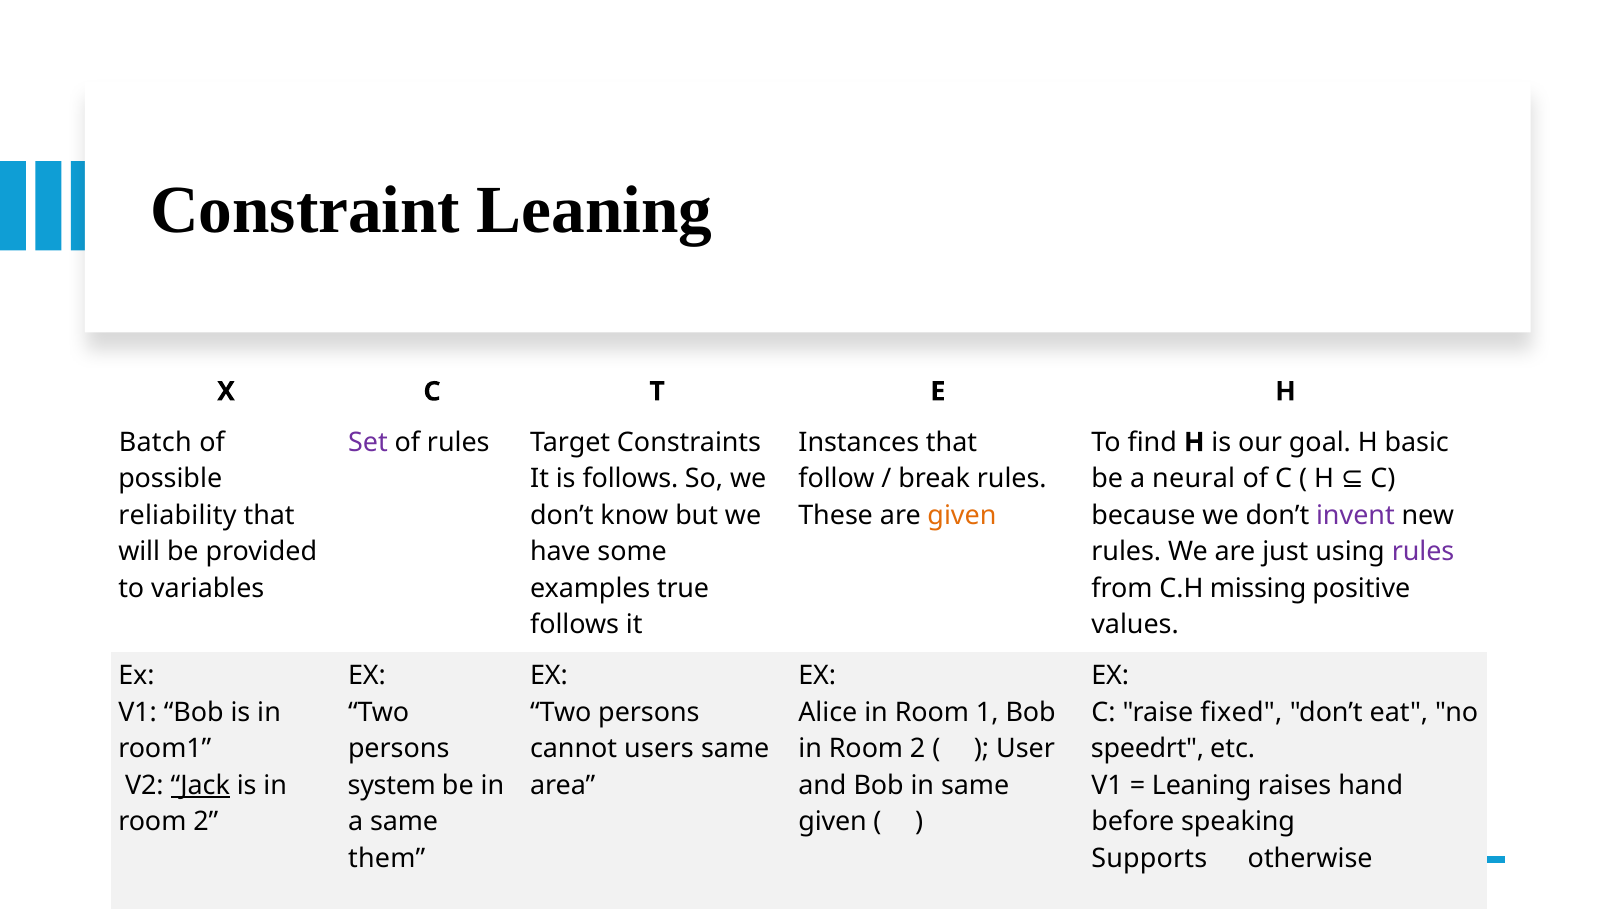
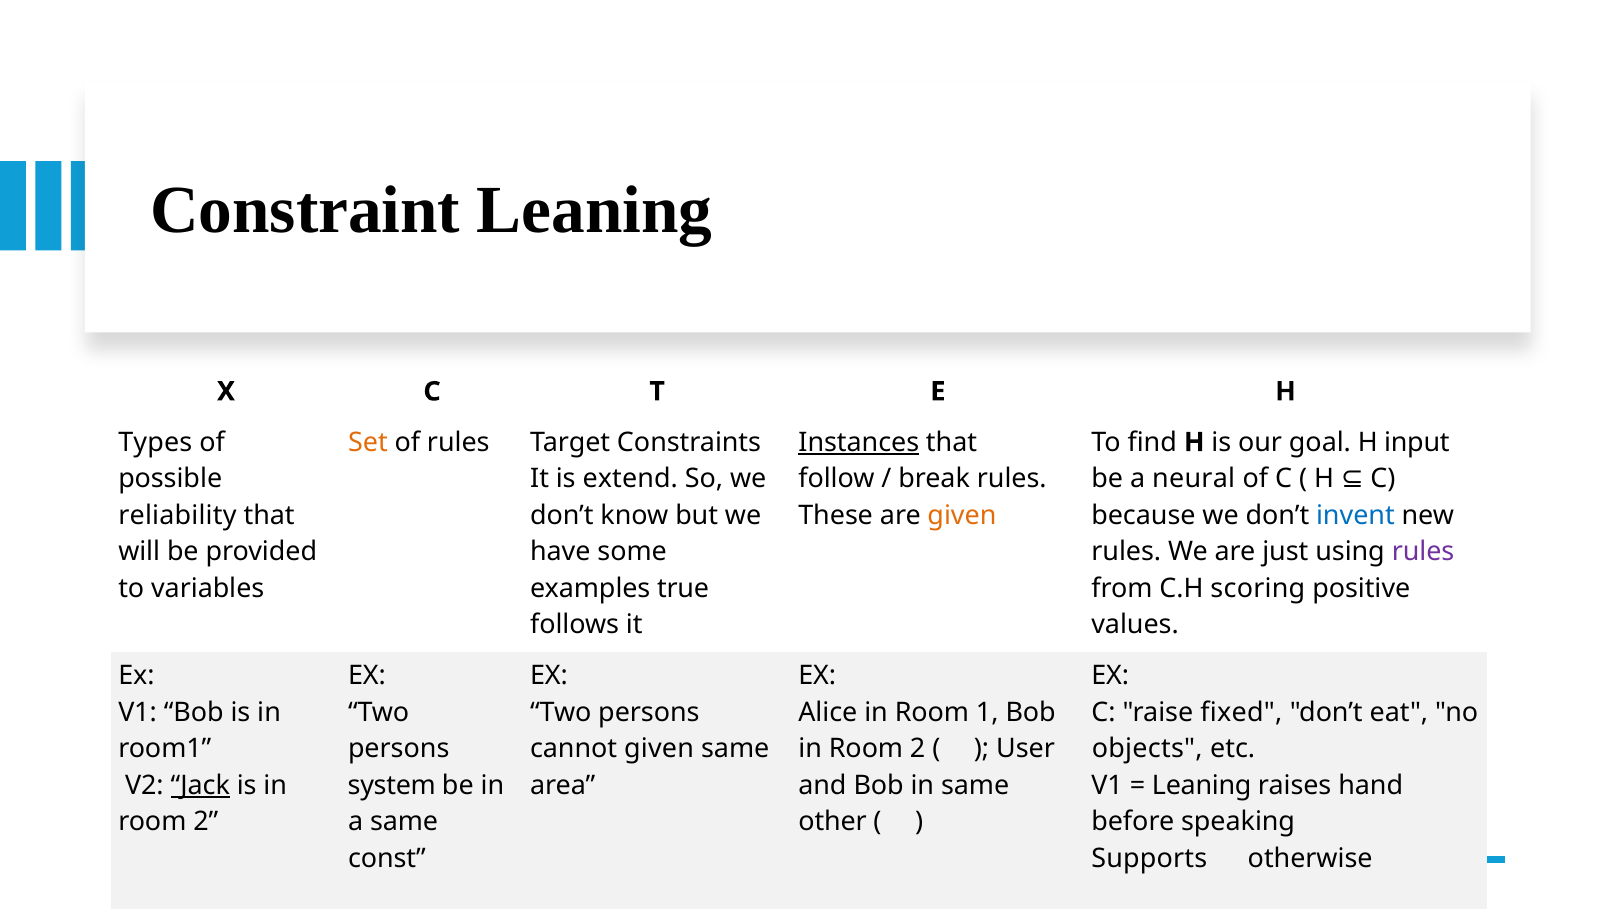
Batch: Batch -> Types (155, 442)
Set colour: purple -> orange (368, 442)
Instances underline: none -> present (859, 442)
basic: basic -> input (1417, 442)
is follows: follows -> extend (630, 479)
invent colour: purple -> blue (1355, 515)
missing: missing -> scoring (1258, 588)
cannot users: users -> given (659, 749)
speedrt: speedrt -> objects (1147, 749)
given: given -> other (833, 822)
them: them -> const (387, 858)
